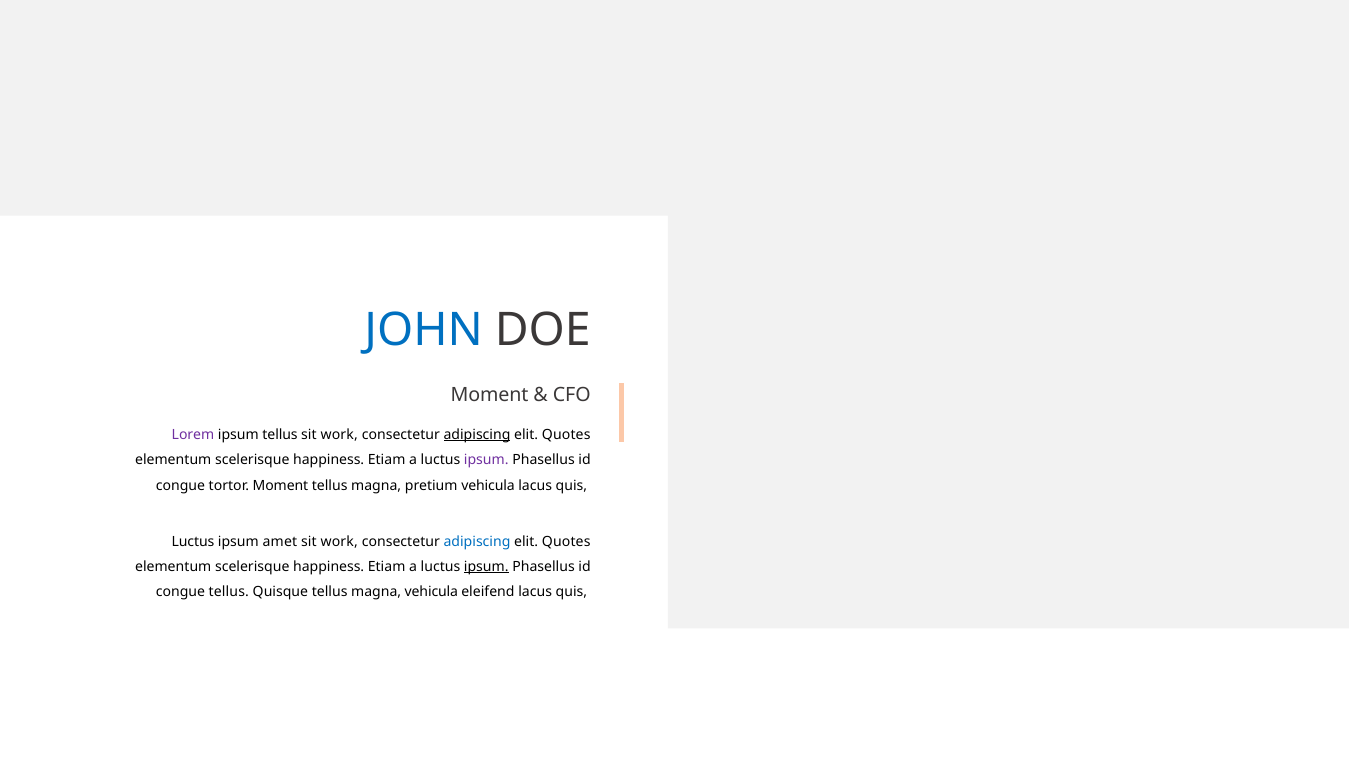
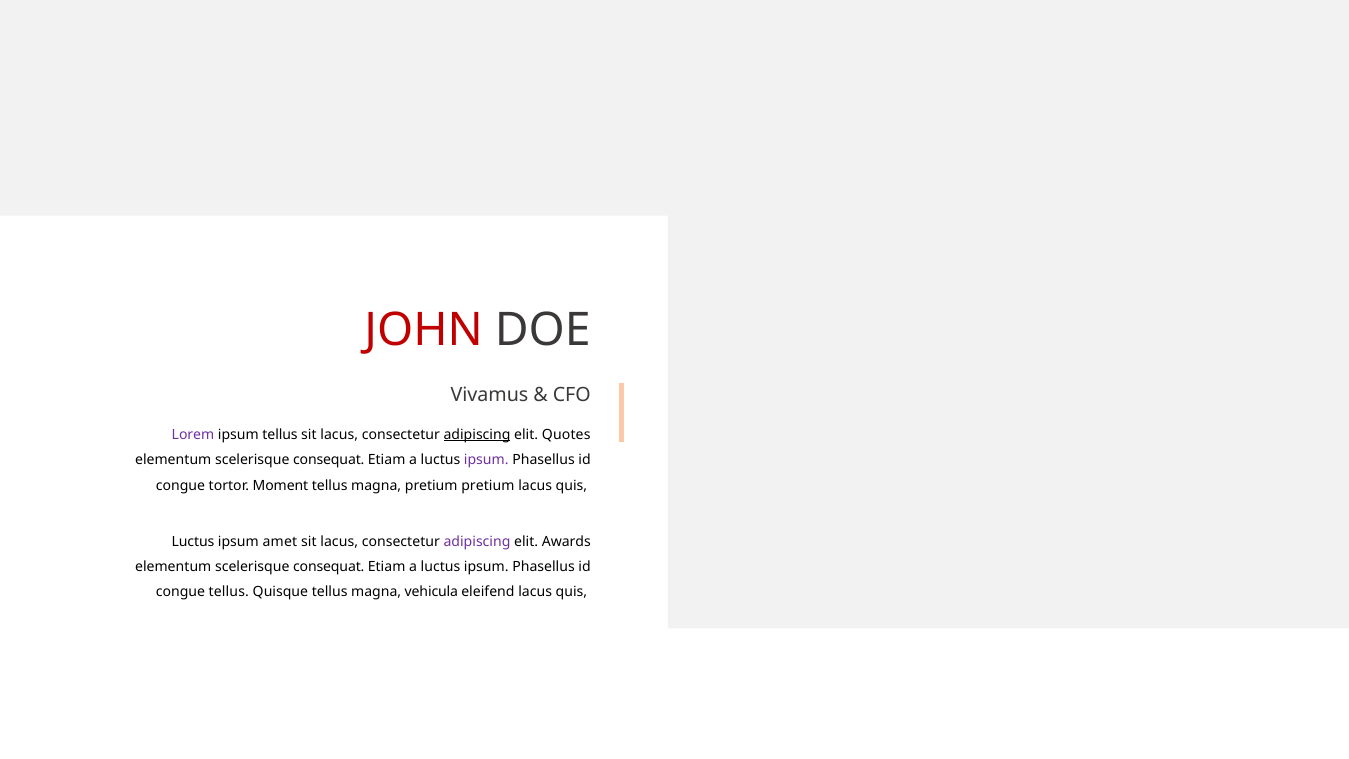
JOHN colour: blue -> red (424, 330)
Moment: Moment -> Vivamus (490, 394)
work: work -> lacus (339, 435)
happiness: happiness -> consequat (329, 460)
pretium vehicula: vehicula -> pretium (488, 485)
work: work -> lacus (339, 541)
adipiscing colour: blue -> purple (477, 541)
Quotes: Quotes -> Awards (566, 541)
happiness: happiness -> consequat (329, 567)
ipsum underline: present -> none (486, 567)
